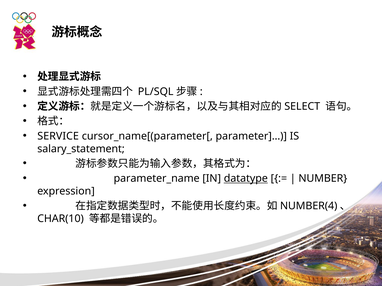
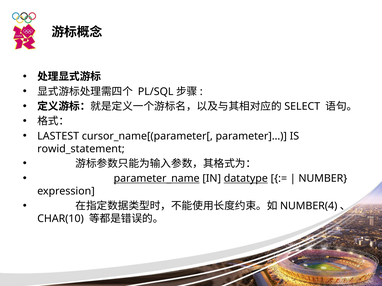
SERVICE: SERVICE -> LASTEST (58, 136)
salary_statement: salary_statement -> rowid_statement (81, 149)
parameter_name underline: none -> present (157, 179)
